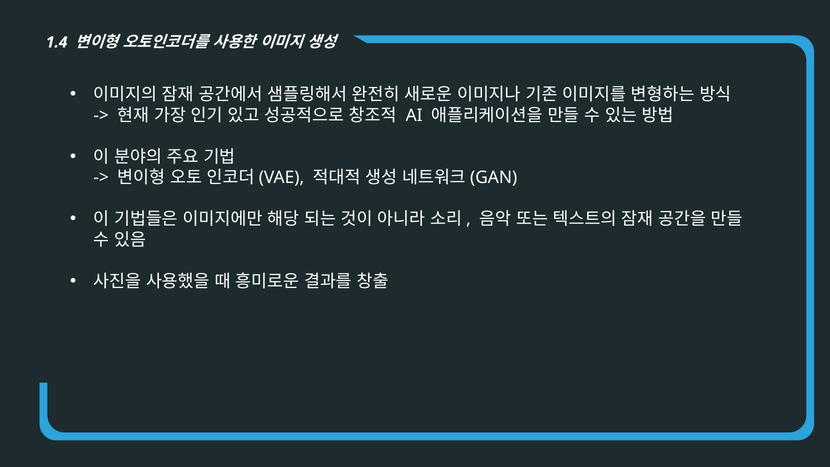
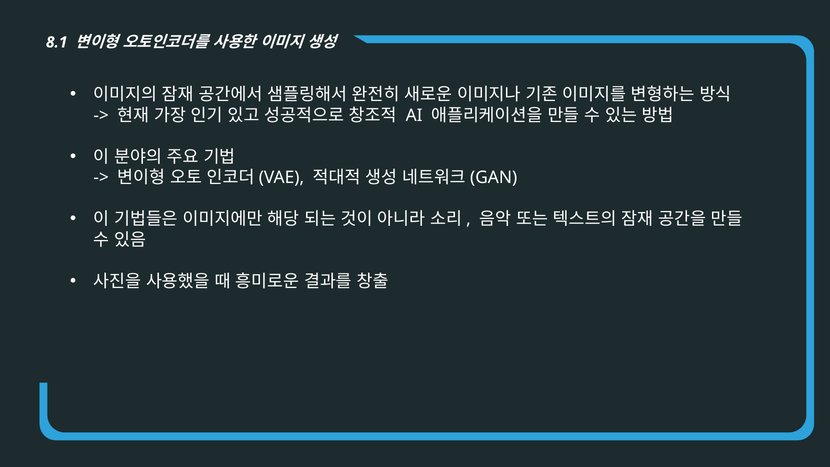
1.4: 1.4 -> 8.1 (57, 42)
